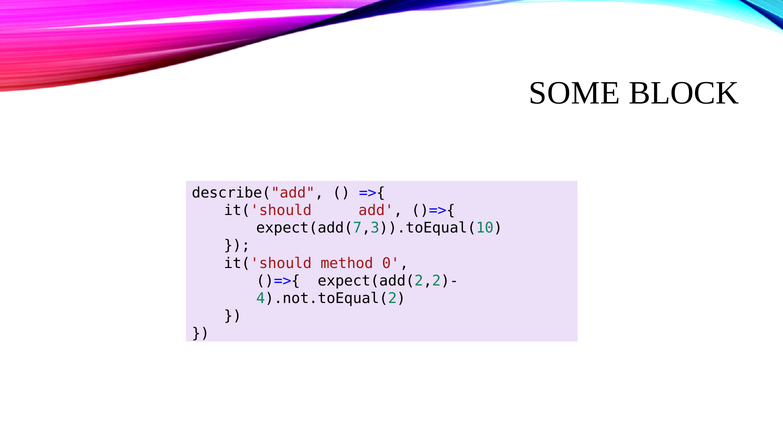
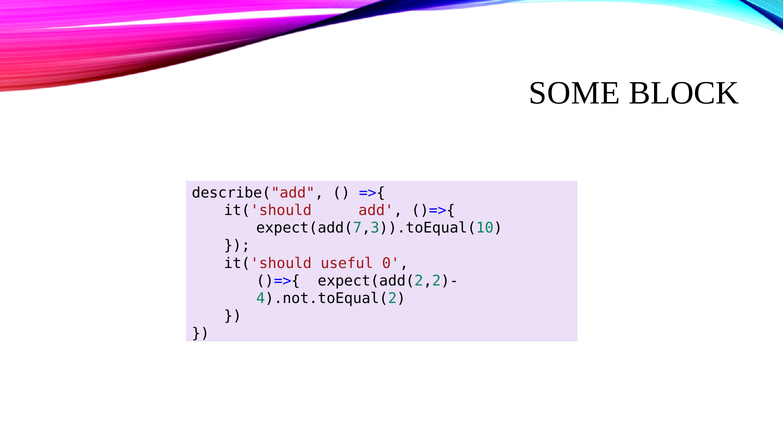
method: method -> useful (347, 263)
